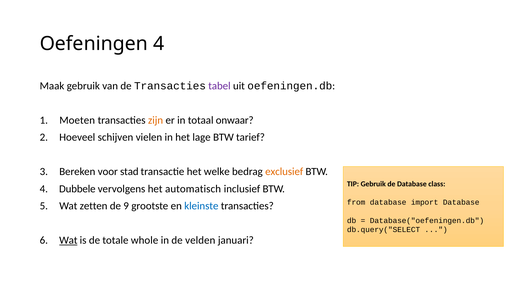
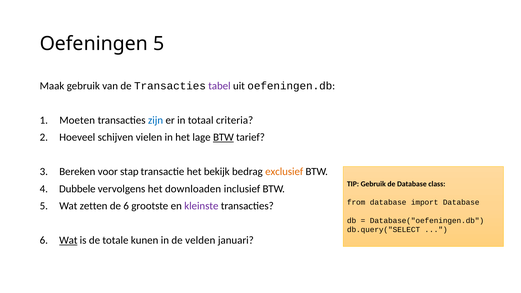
Oefeningen 4: 4 -> 5 (159, 44)
zijn colour: orange -> blue (156, 120)
onwaar: onwaar -> criteria (235, 120)
BTW underline: none -> present (223, 137)
stad: stad -> stap (129, 172)
welke: welke -> bekijk (217, 172)
automatisch: automatisch -> downloaden (193, 189)
de 9: 9 -> 6 (126, 206)
kleinste colour: blue -> purple (201, 206)
whole: whole -> kunen (145, 240)
